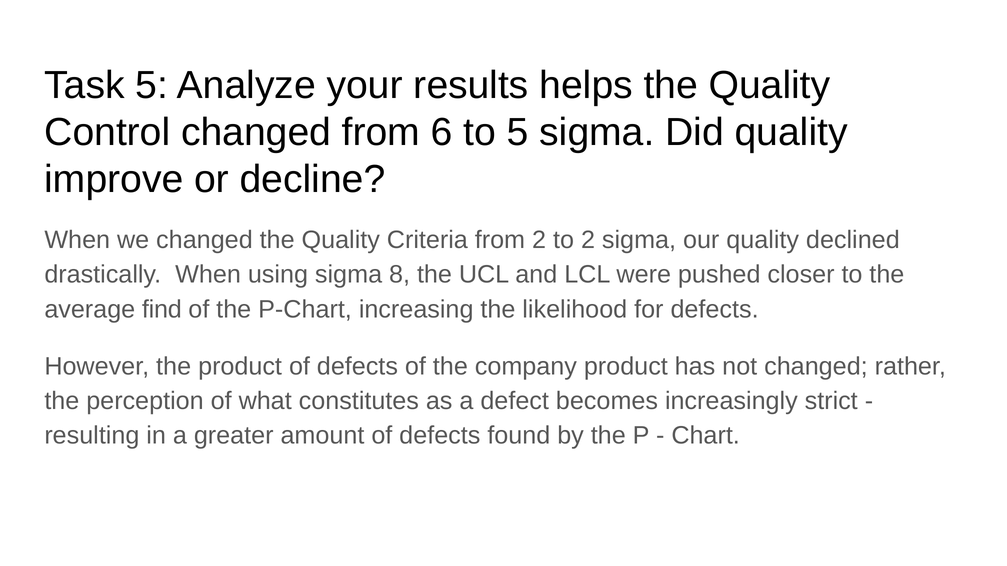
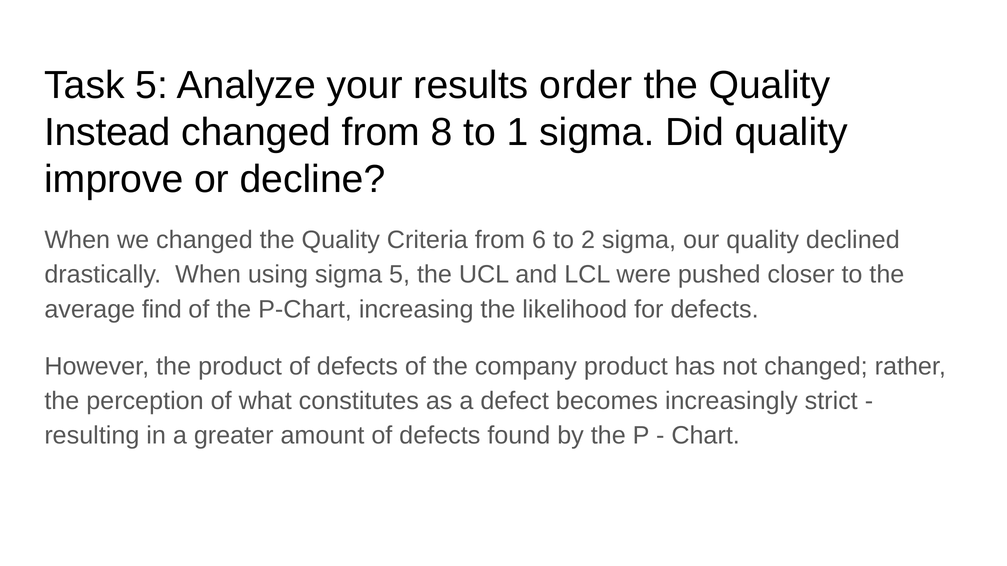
helps: helps -> order (586, 85)
Control: Control -> Instead (108, 132)
6: 6 -> 8 (442, 132)
to 5: 5 -> 1 (518, 132)
from 2: 2 -> 6 (539, 240)
sigma 8: 8 -> 5 (400, 275)
